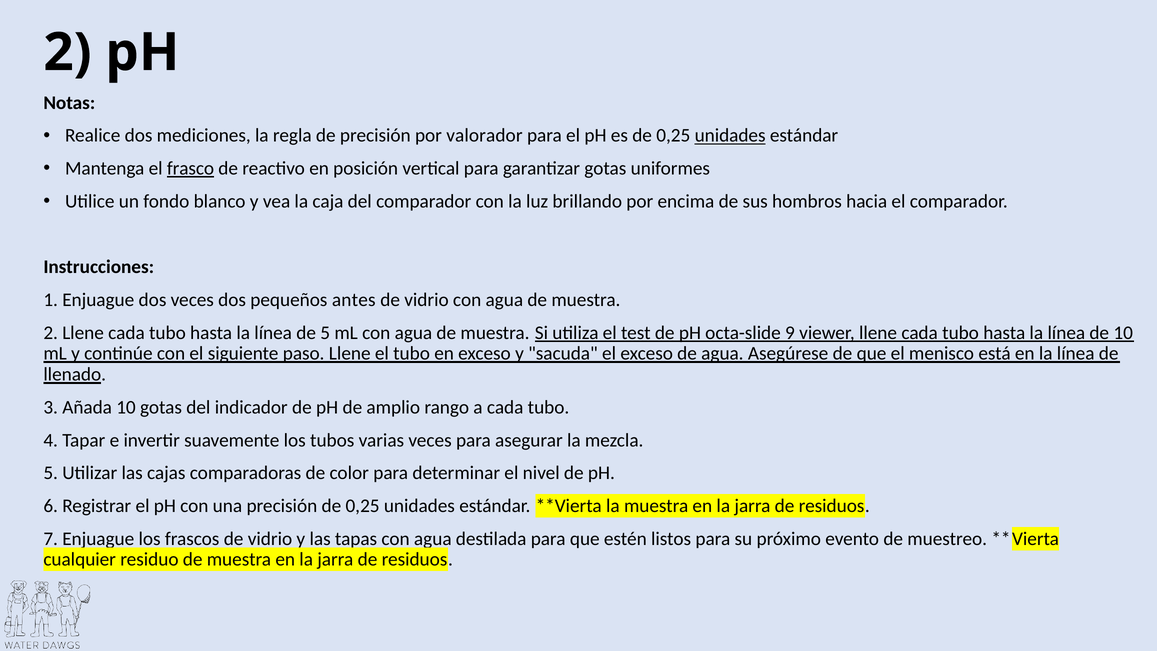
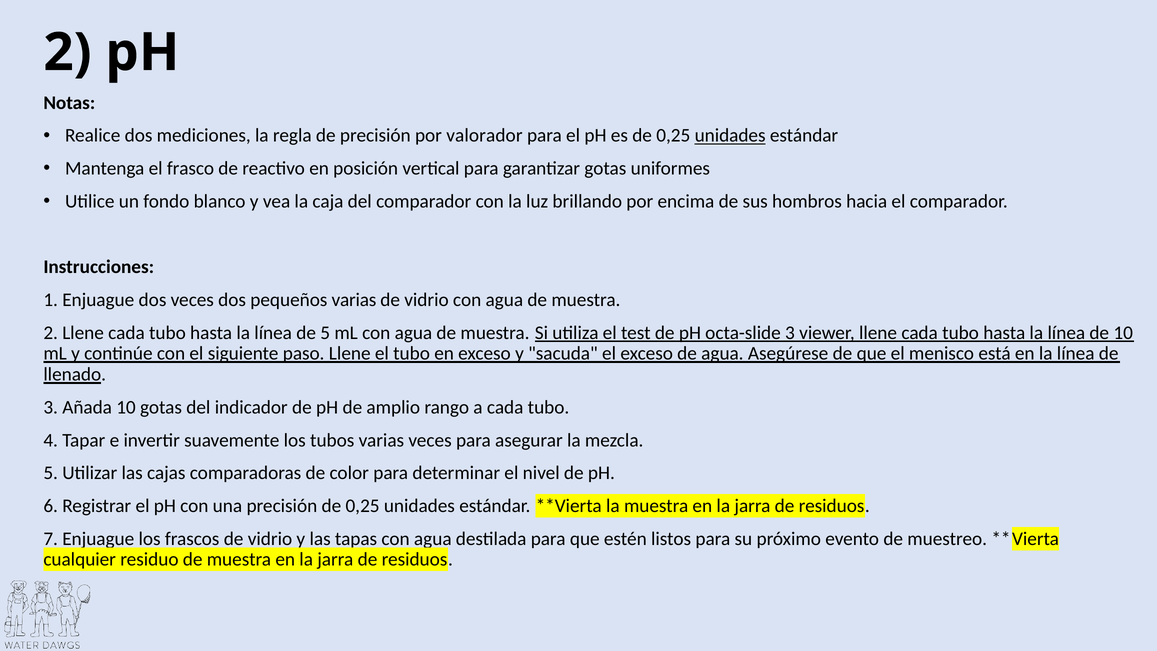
frasco underline: present -> none (191, 168)
pequeños antes: antes -> varias (354, 300)
octa-slide 9: 9 -> 3 (790, 333)
